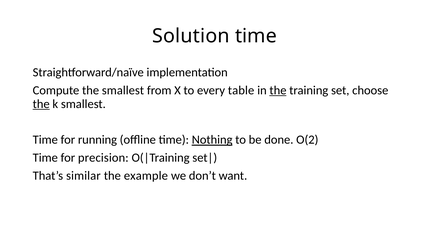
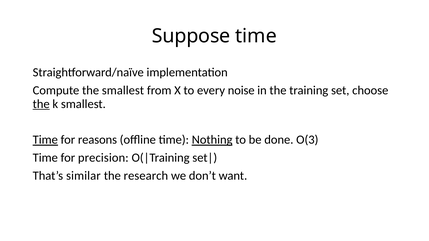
Solution: Solution -> Suppose (191, 36)
table: table -> noise (241, 91)
the underline: present -> none (278, 91)
Time underline: none -> present (45, 140)
running: running -> reasons (97, 140)
O(2: O(2 -> O(3 (307, 140)
example: example -> research (146, 176)
